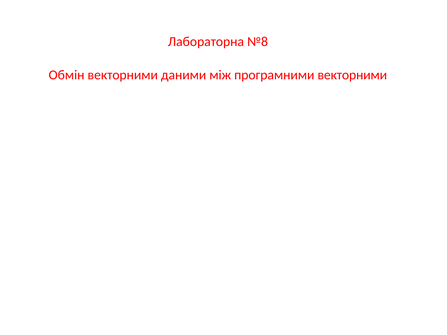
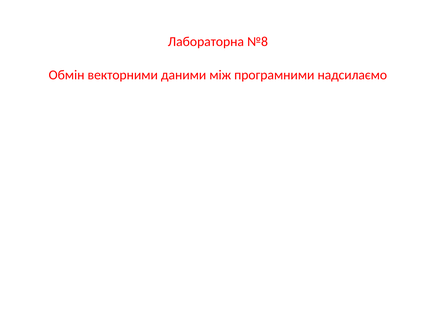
програмними векторними: векторними -> надсилаємо (352, 75)
